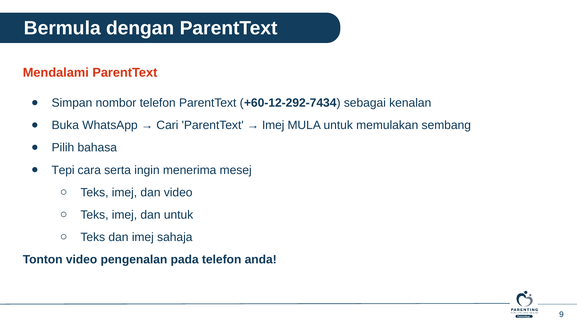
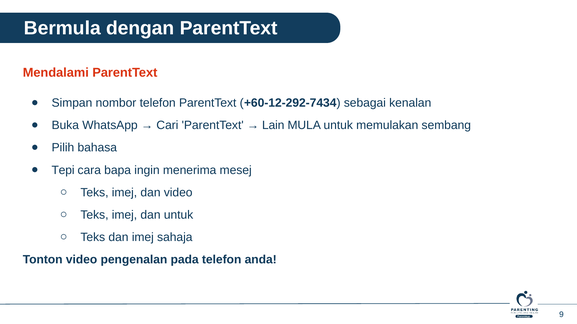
Imej: Imej -> Lain (273, 125)
serta: serta -> bapa (118, 170)
